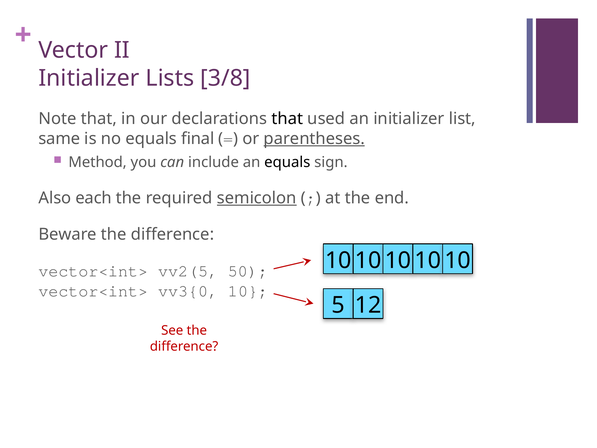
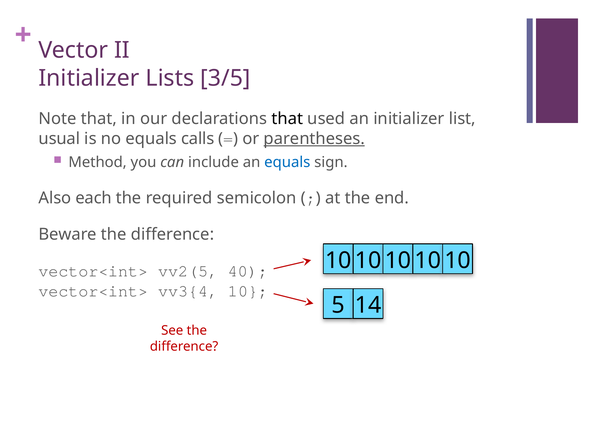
3/8: 3/8 -> 3/5 (225, 78)
same: same -> usual (59, 138)
final: final -> calls (198, 138)
equals colour: black -> blue (287, 162)
semicolon underline: present -> none (257, 198)
50: 50 -> 40 (248, 271)
vv3{0: vv3{0 -> vv3{4 (188, 291)
12: 12 -> 14 (368, 305)
